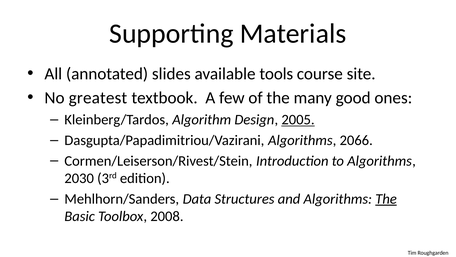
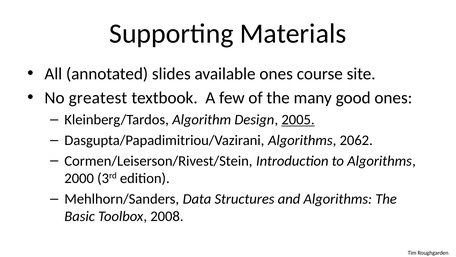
available tools: tools -> ones (276, 74)
2066: 2066 -> 2062 (356, 140)
2030: 2030 -> 2000 (79, 178)
The underline: present -> none (386, 199)
